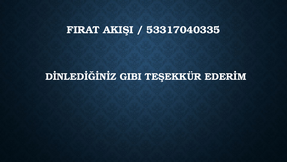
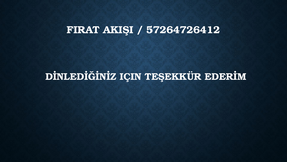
53317040335: 53317040335 -> 57264726412 (183, 30)
GIBI: GIBI -> IÇIN (131, 76)
